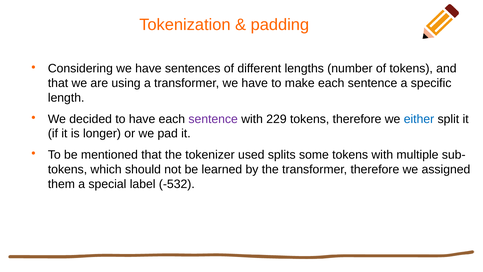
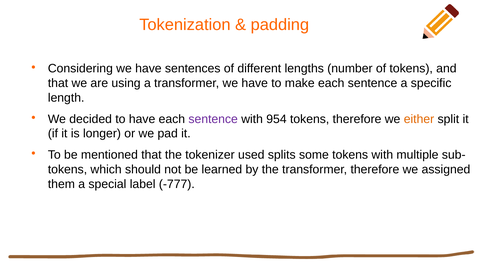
229: 229 -> 954 (276, 119)
either colour: blue -> orange (419, 119)
-532: -532 -> -777 (177, 184)
